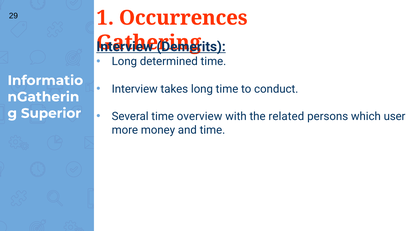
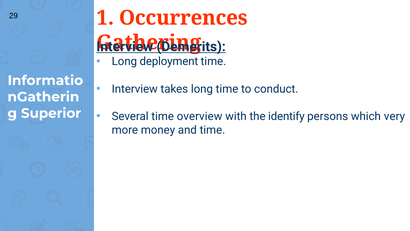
determined: determined -> deployment (169, 61)
related: related -> identify (286, 116)
user: user -> very (394, 116)
